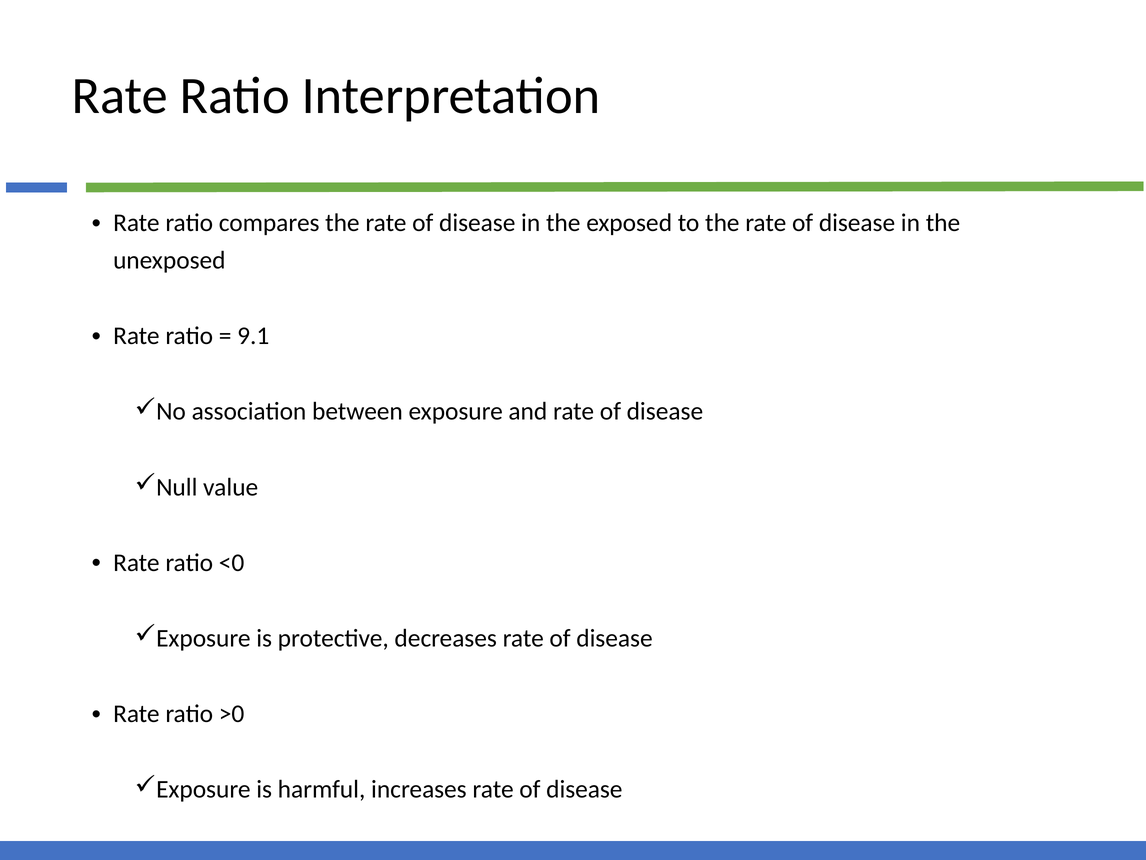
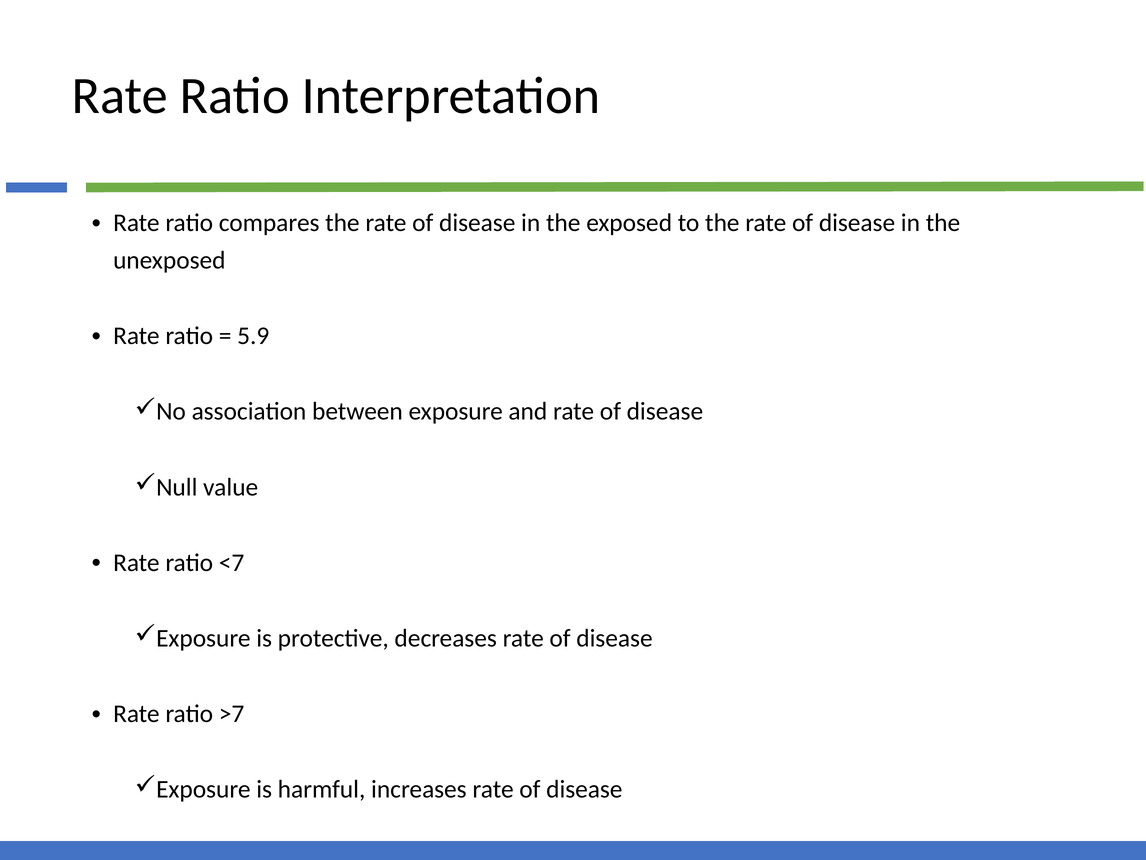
9.1: 9.1 -> 5.9 (253, 336)
<0: <0 -> <7 (232, 562)
>0: >0 -> >7 (232, 713)
